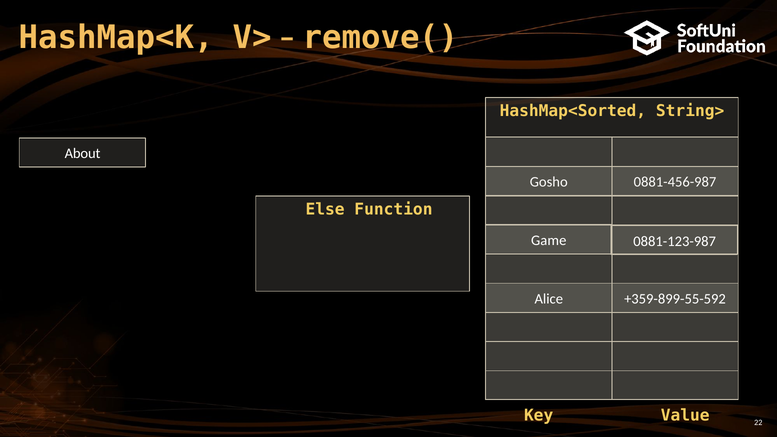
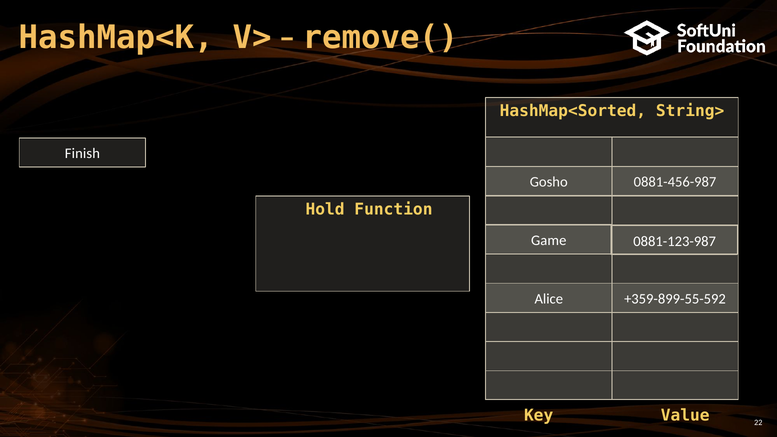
About: About -> Finish (82, 154)
Else: Else -> Hold (325, 210)
